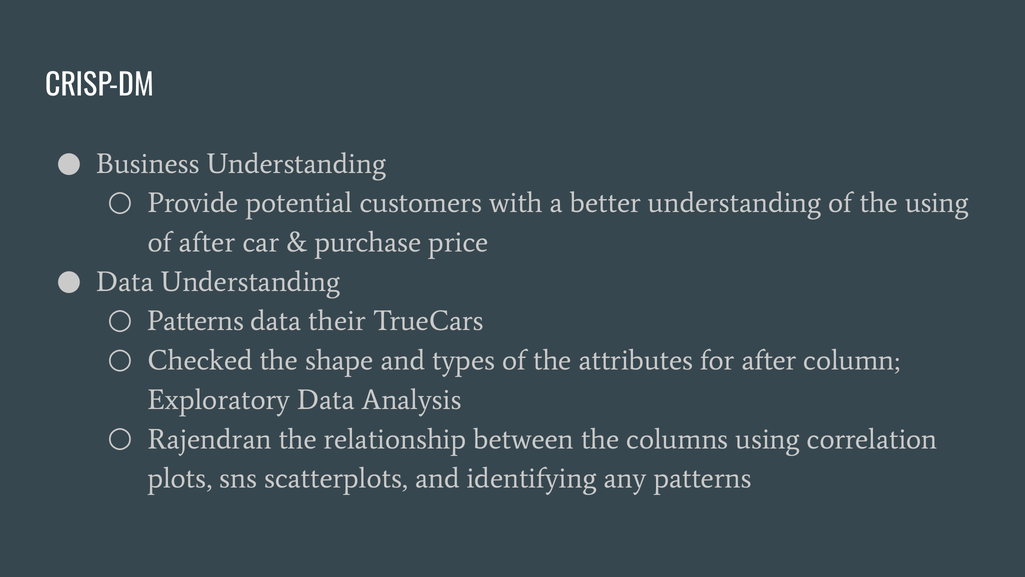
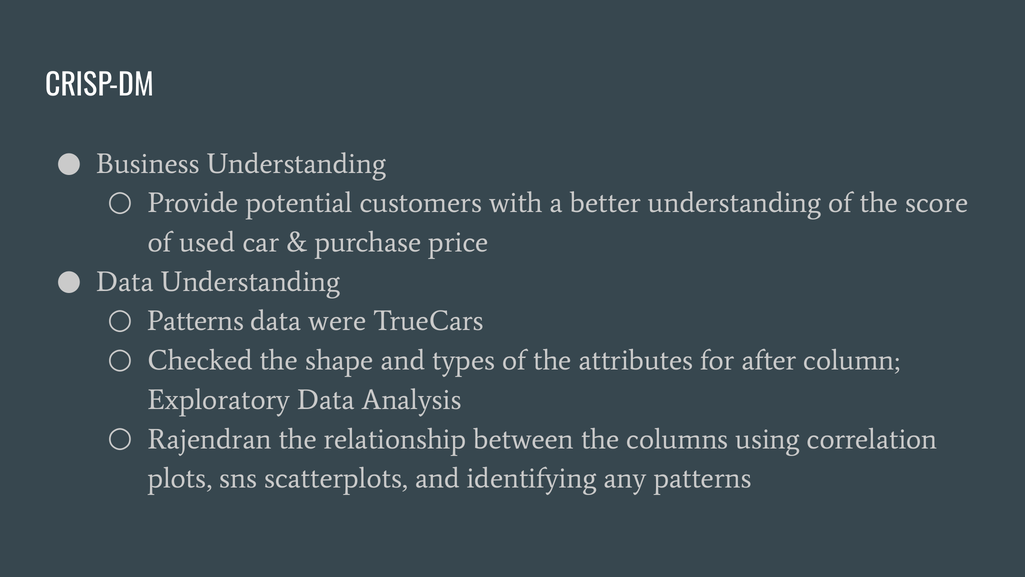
the using: using -> score (937, 203)
of after: after -> used (207, 242)
their: their -> were (337, 321)
